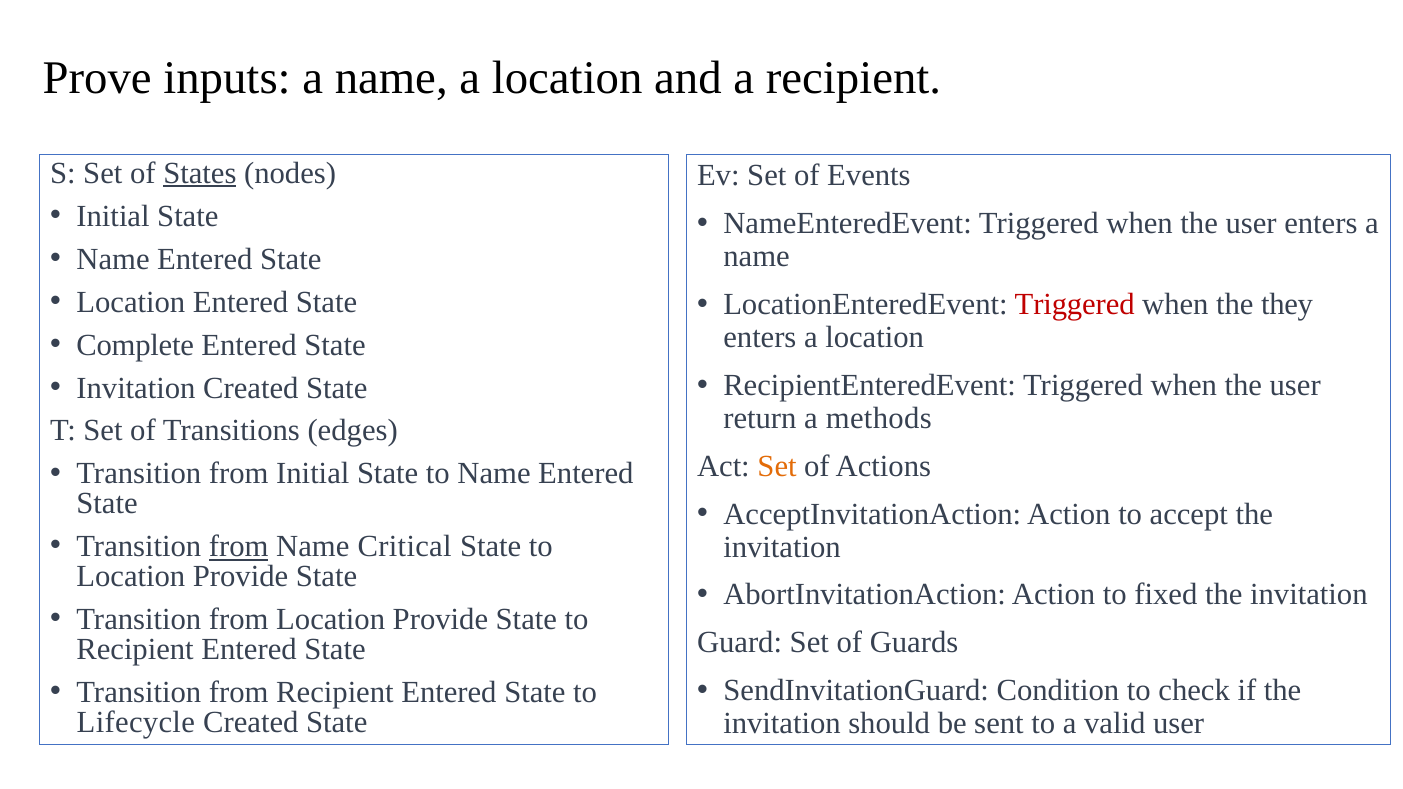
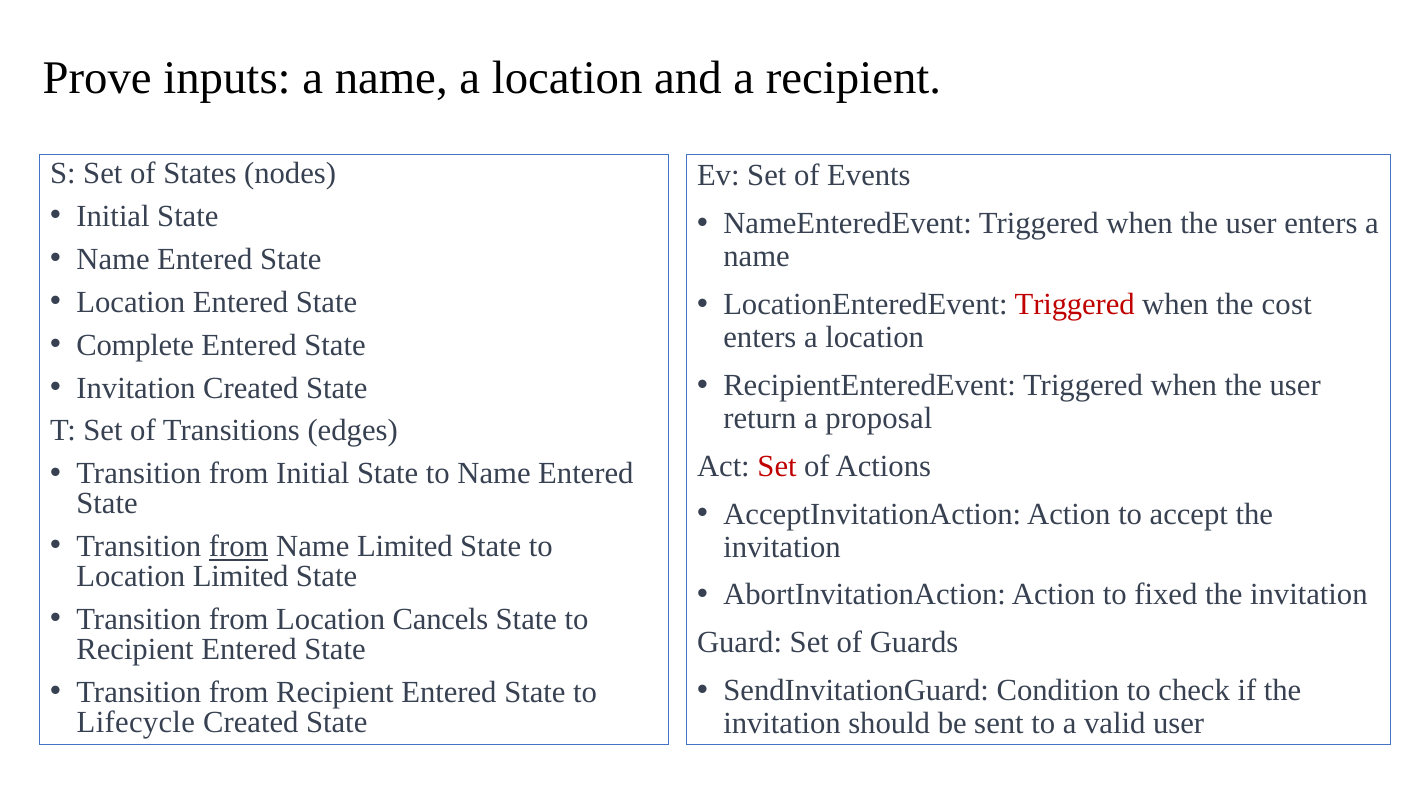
States underline: present -> none (200, 173)
they: they -> cost (1287, 305)
methods: methods -> proposal (879, 419)
Set colour: orange -> red (777, 466)
Name Critical: Critical -> Limited (405, 547)
Provide: Provide -> Limited (241, 577)
from Location Provide: Provide -> Cancels (441, 619)
